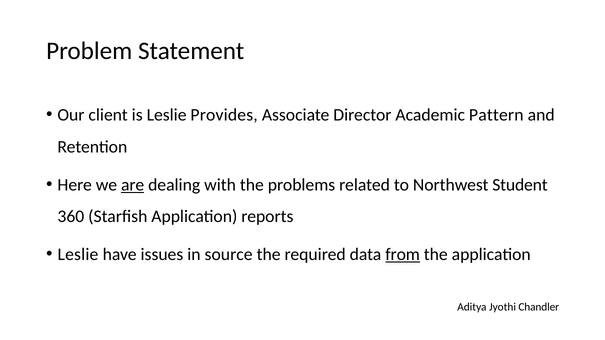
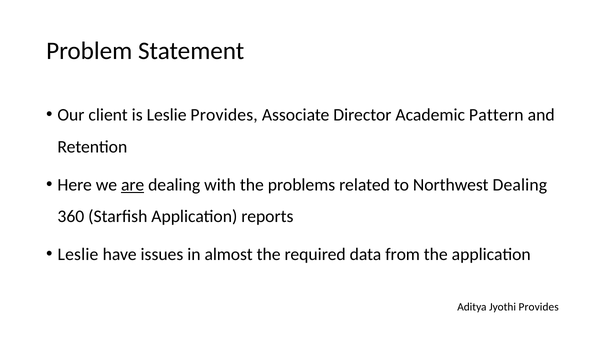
Northwest Student: Student -> Dealing (520, 185)
source: source -> almost (229, 255)
from underline: present -> none (403, 255)
Jyothi Chandler: Chandler -> Provides (539, 307)
